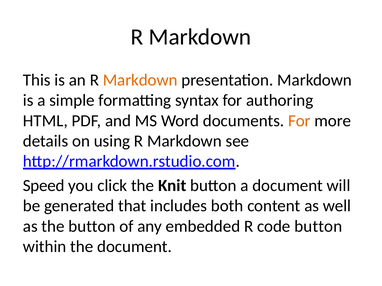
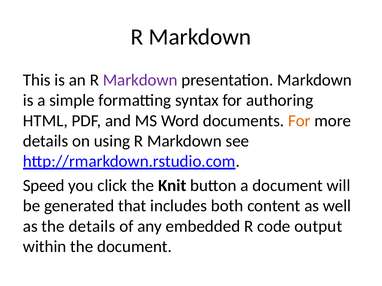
Markdown colour: orange -> purple (140, 80)
the button: button -> details (92, 227)
code button: button -> output (318, 227)
